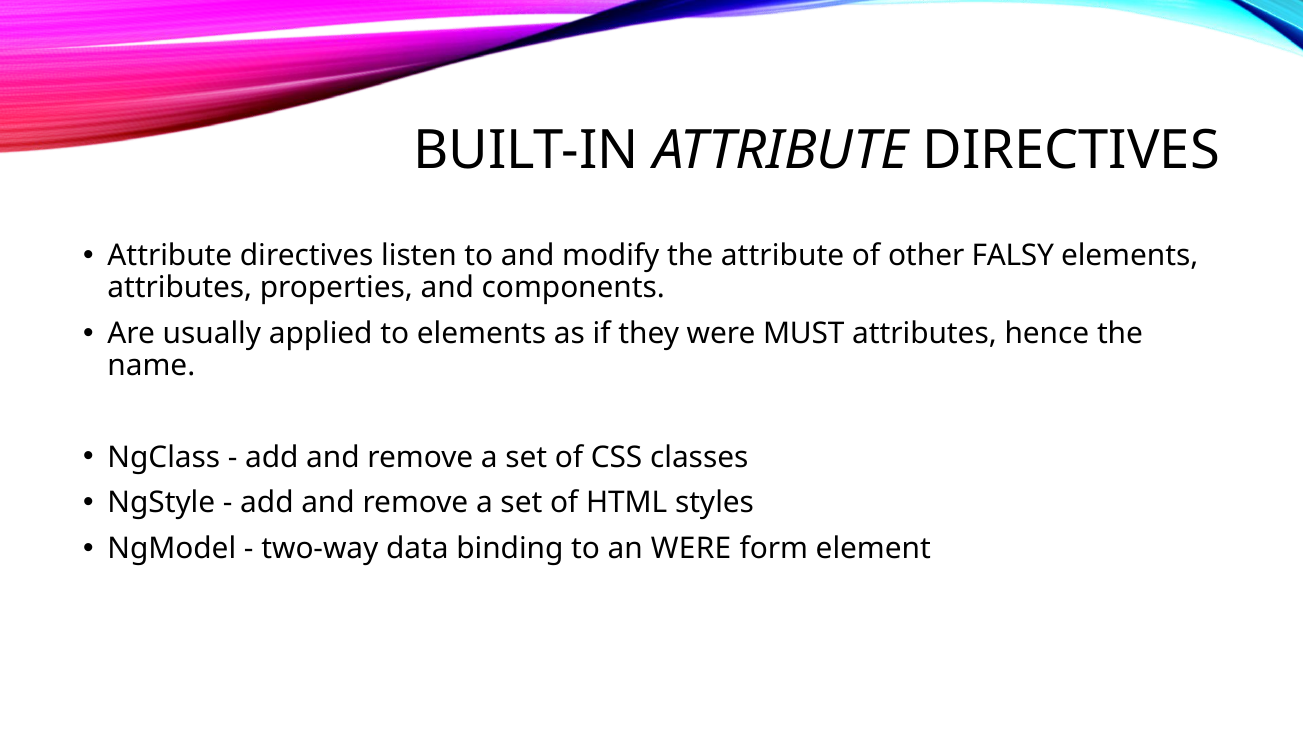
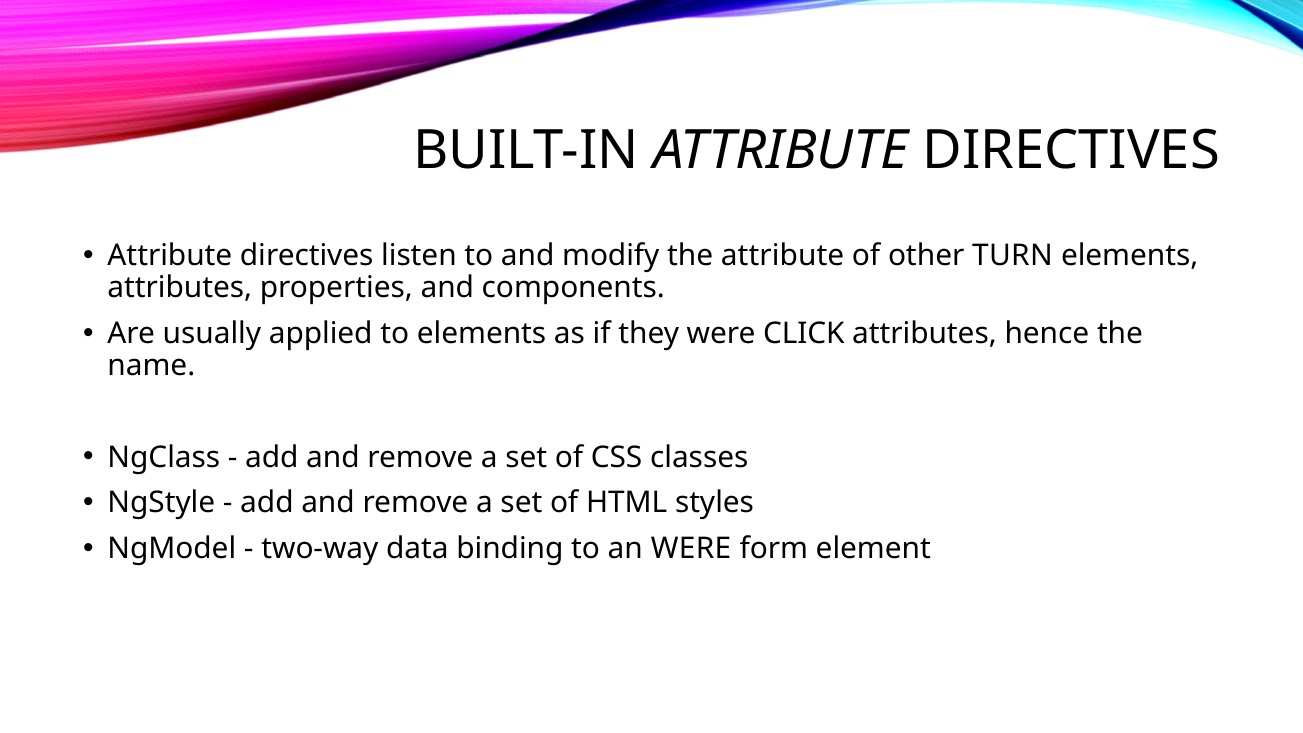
FALSY: FALSY -> TURN (1012, 255)
MUST: MUST -> CLICK (804, 333)
